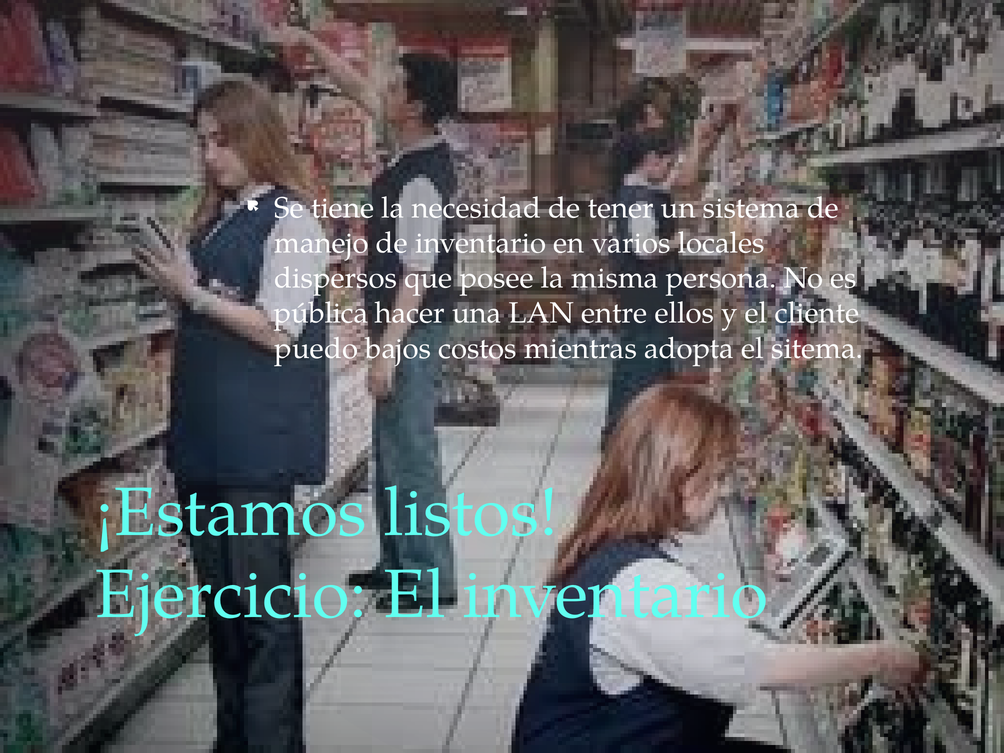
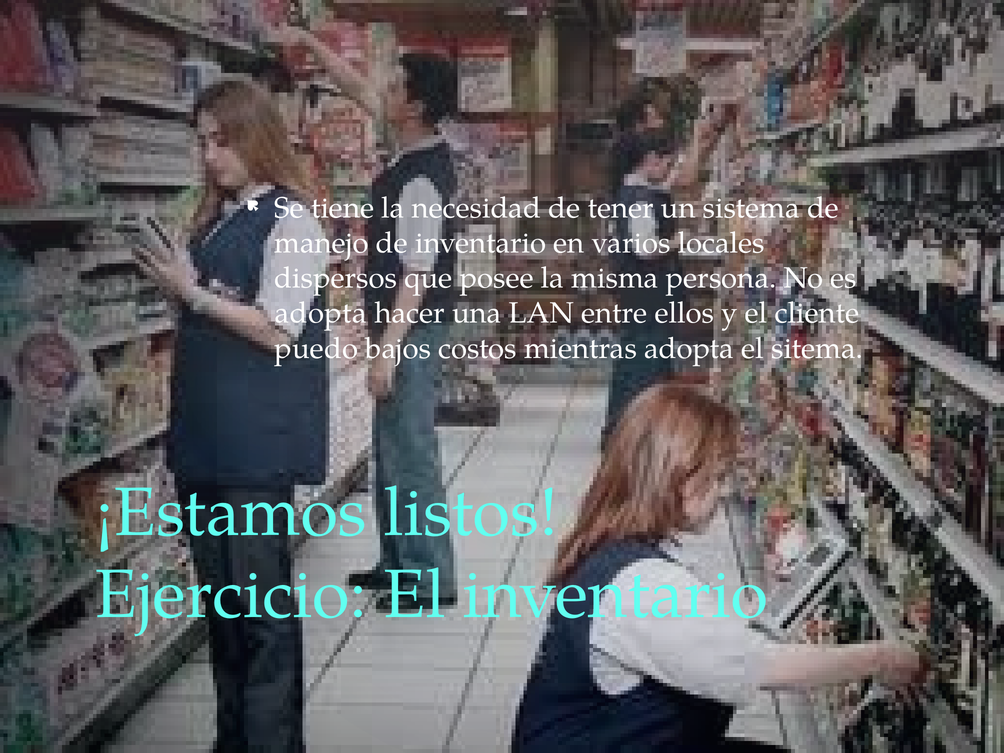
pública: pública -> adopta (321, 313)
